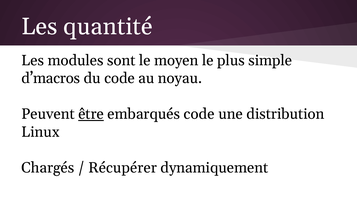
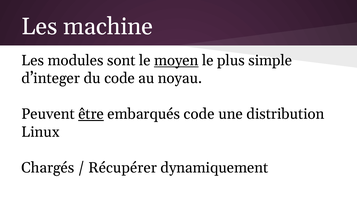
quantité: quantité -> machine (108, 26)
moyen underline: none -> present (176, 60)
d’macros: d’macros -> d’integer (51, 78)
